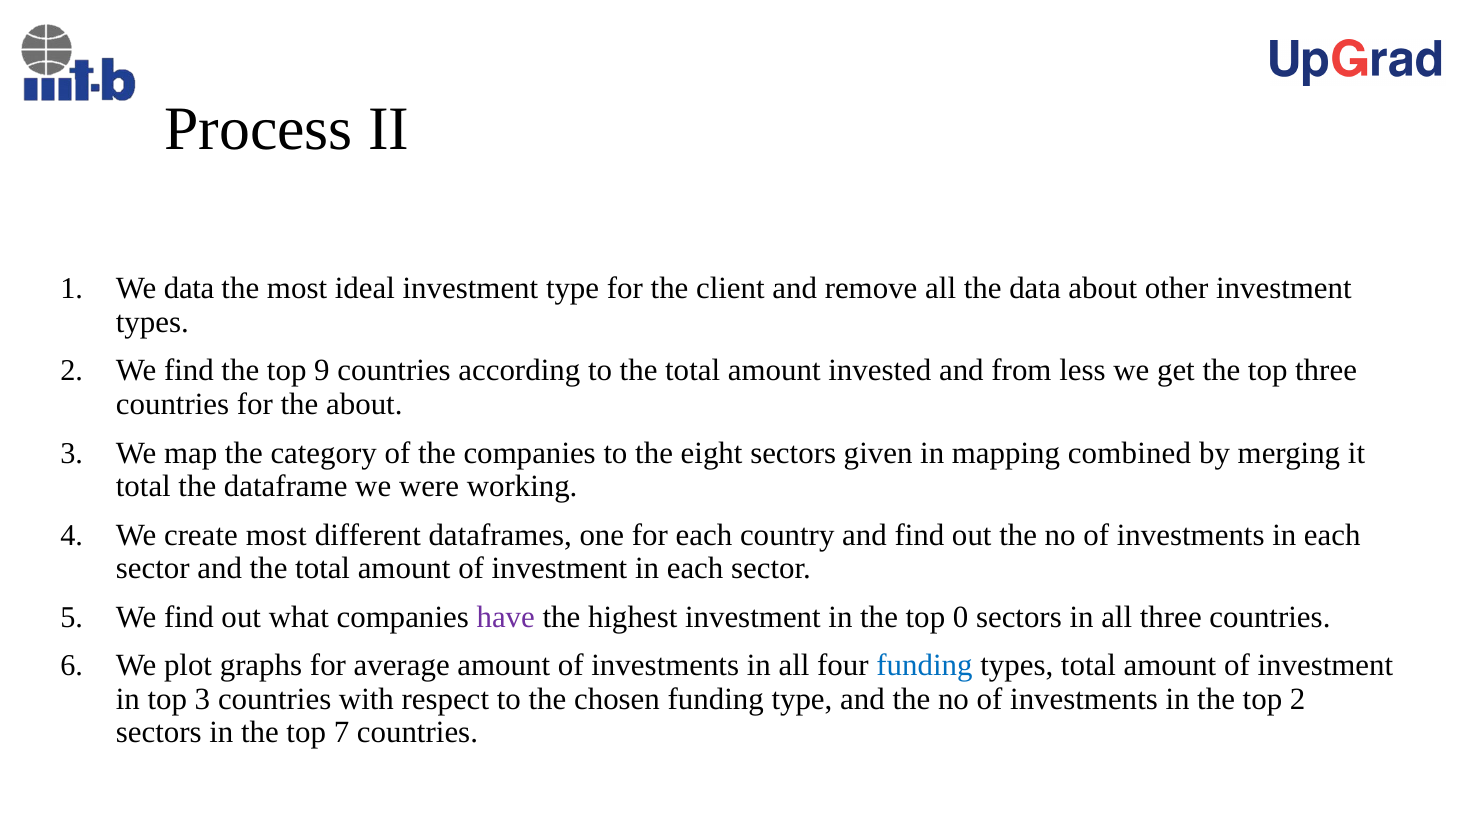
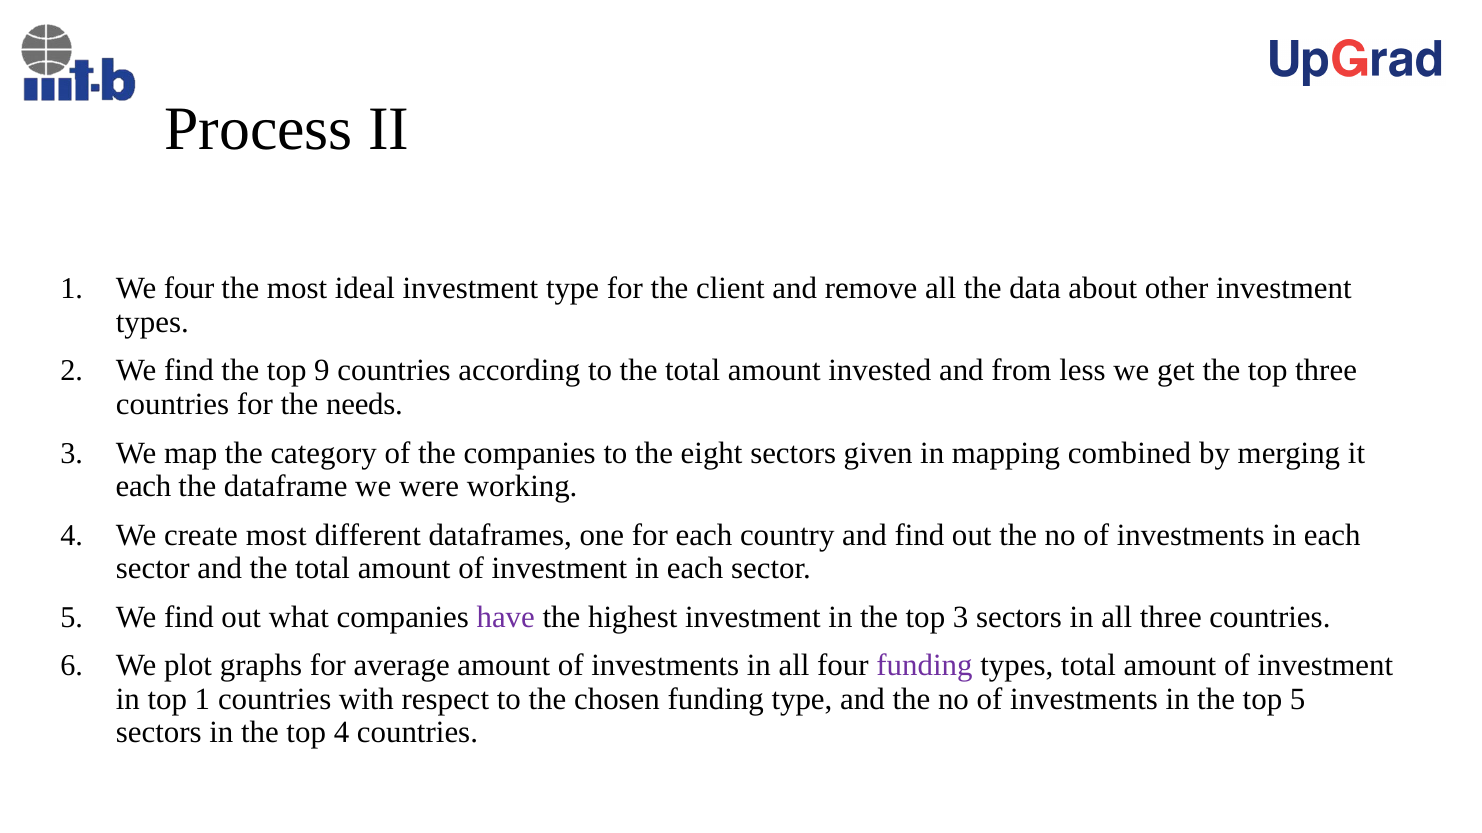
We data: data -> four (189, 289)
the about: about -> needs (364, 404)
total: total -> each (144, 487)
top 0: 0 -> 3 (961, 617)
funding colour: blue -> purple (925, 666)
top 3: 3 -> 1 (202, 700)
top 2: 2 -> 5 (1298, 700)
top 7: 7 -> 4 (342, 733)
